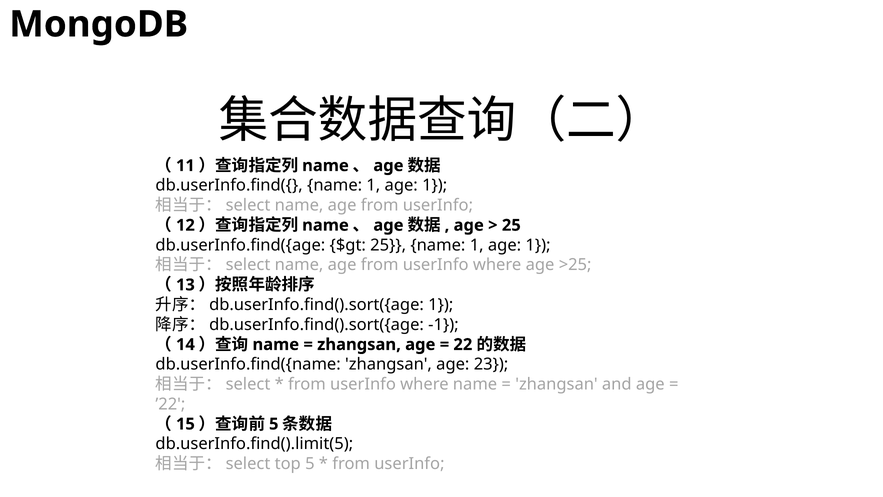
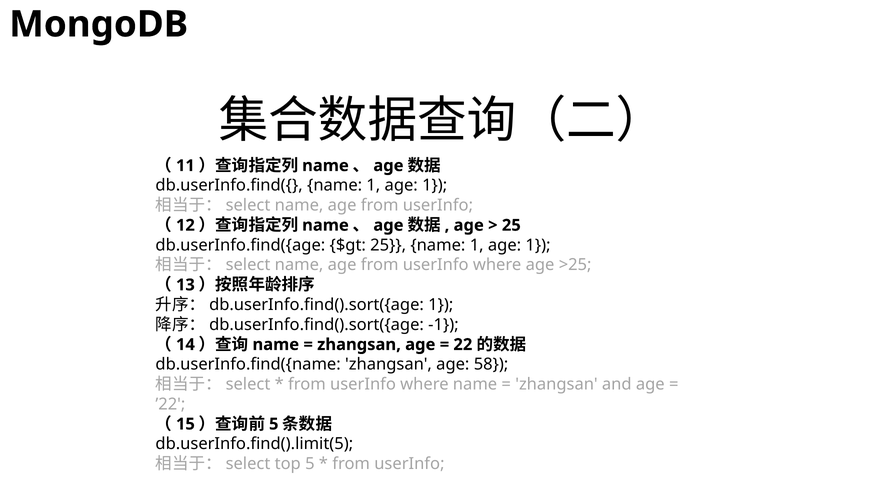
23: 23 -> 58 (491, 364)
